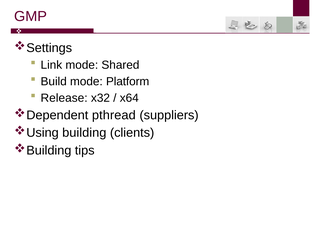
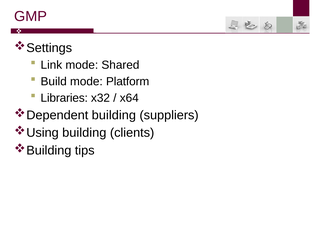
Release: Release -> Libraries (64, 98)
pthread: pthread -> building (114, 115)
